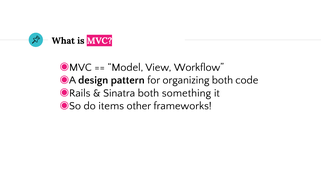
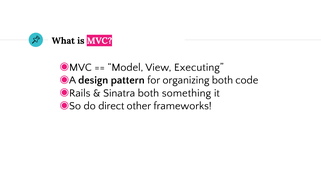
Workflow: Workflow -> Executing (199, 67)
items: items -> direct (111, 106)
